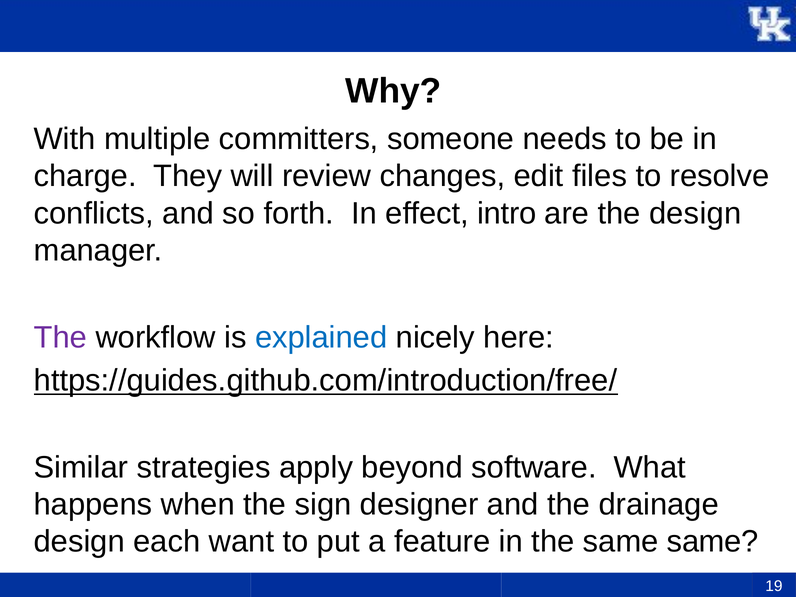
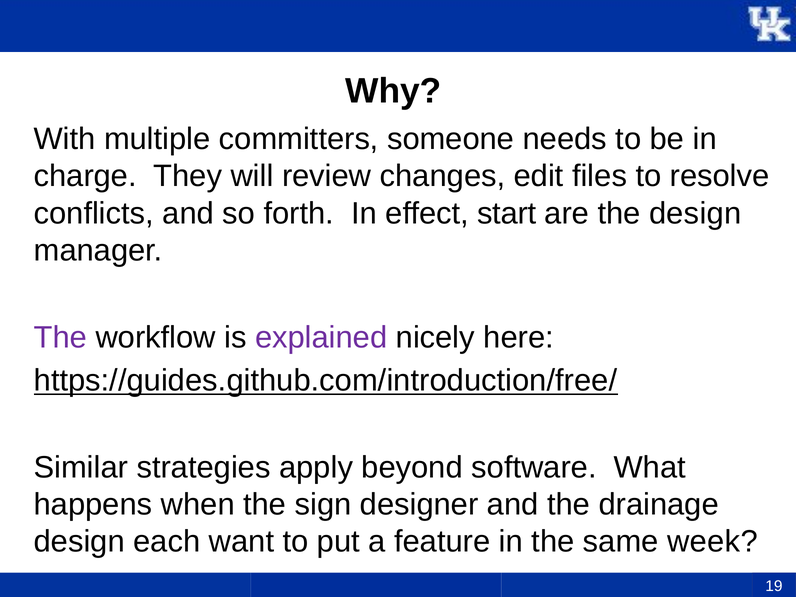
intro: intro -> start (507, 213)
explained colour: blue -> purple (321, 337)
same same: same -> week (712, 542)
